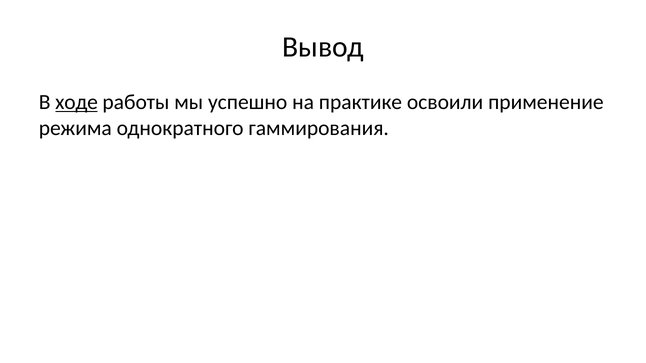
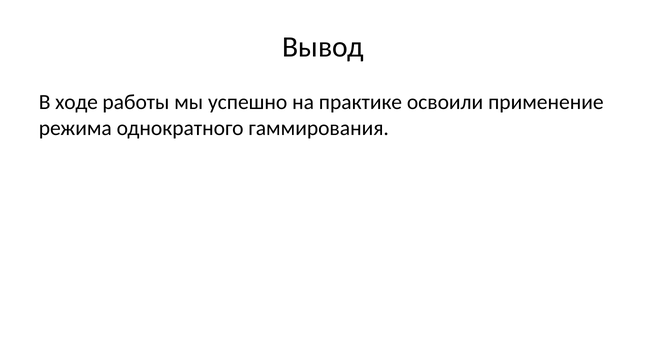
ходе underline: present -> none (77, 102)
